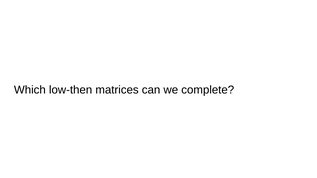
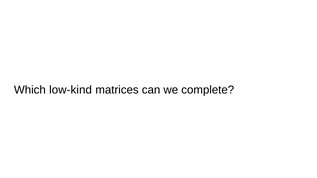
low-then: low-then -> low-kind (71, 90)
